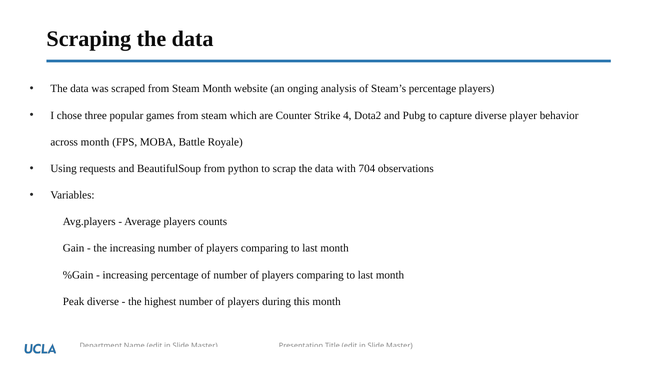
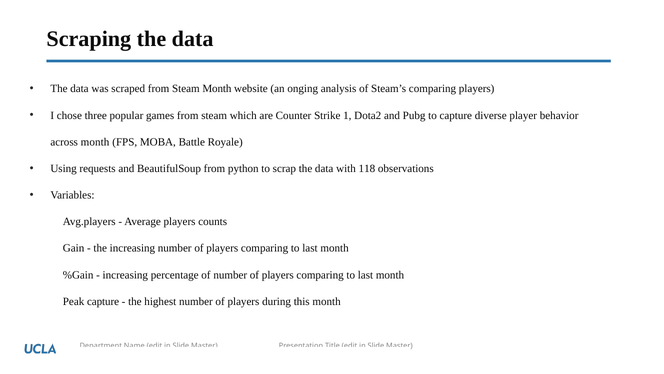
Steam’s percentage: percentage -> comparing (432, 89)
4: 4 -> 1 (347, 115)
704: 704 -> 118 (367, 168)
Peak diverse: diverse -> capture (103, 301)
